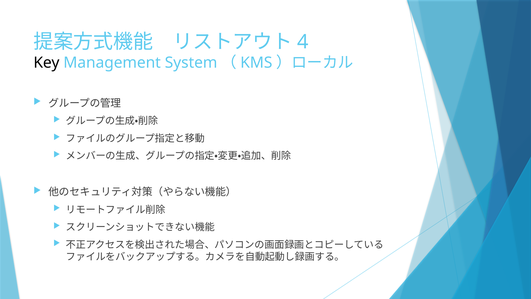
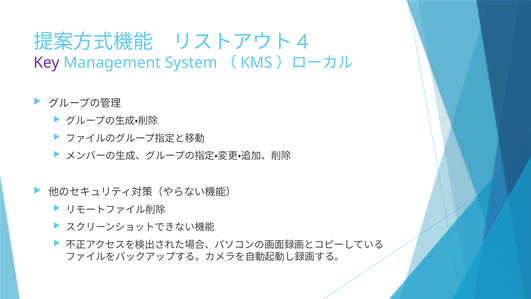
Key colour: black -> purple (46, 63)
